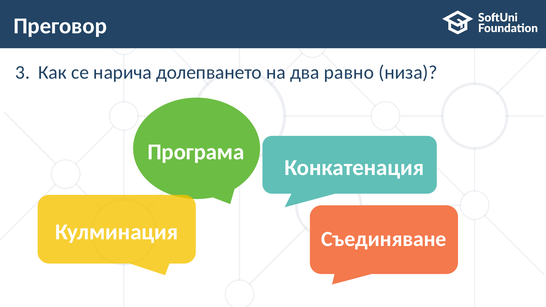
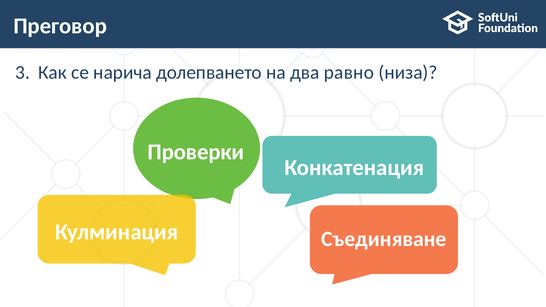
Програма: Програма -> Проверки (196, 152)
